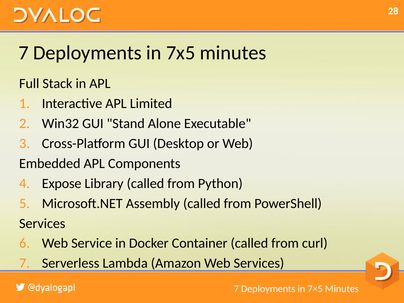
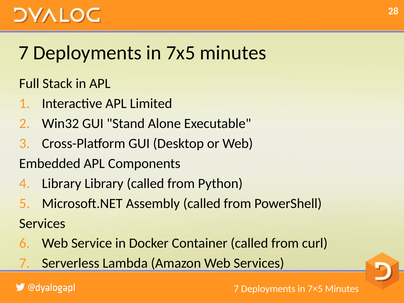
Expose: Expose -> Library (62, 183)
